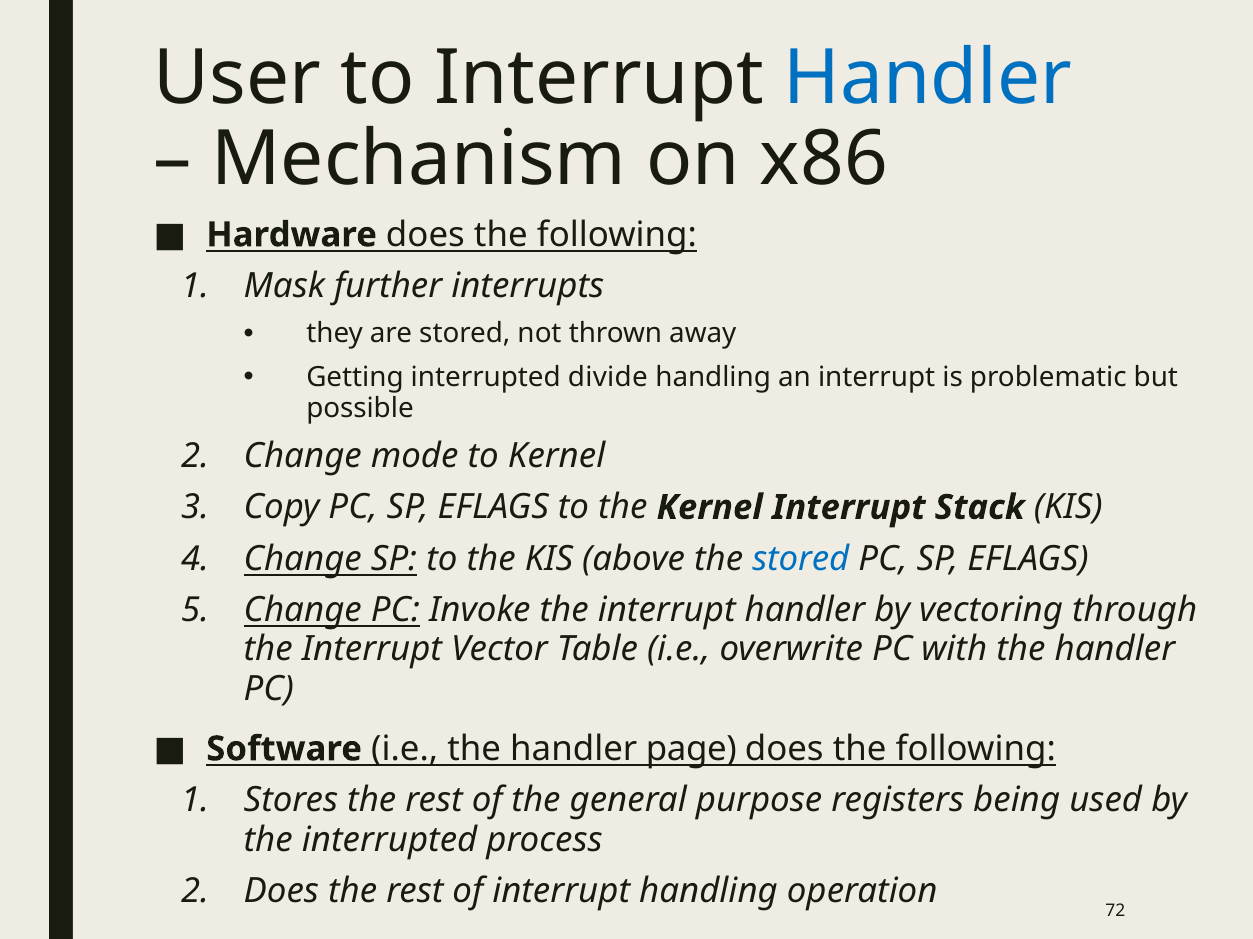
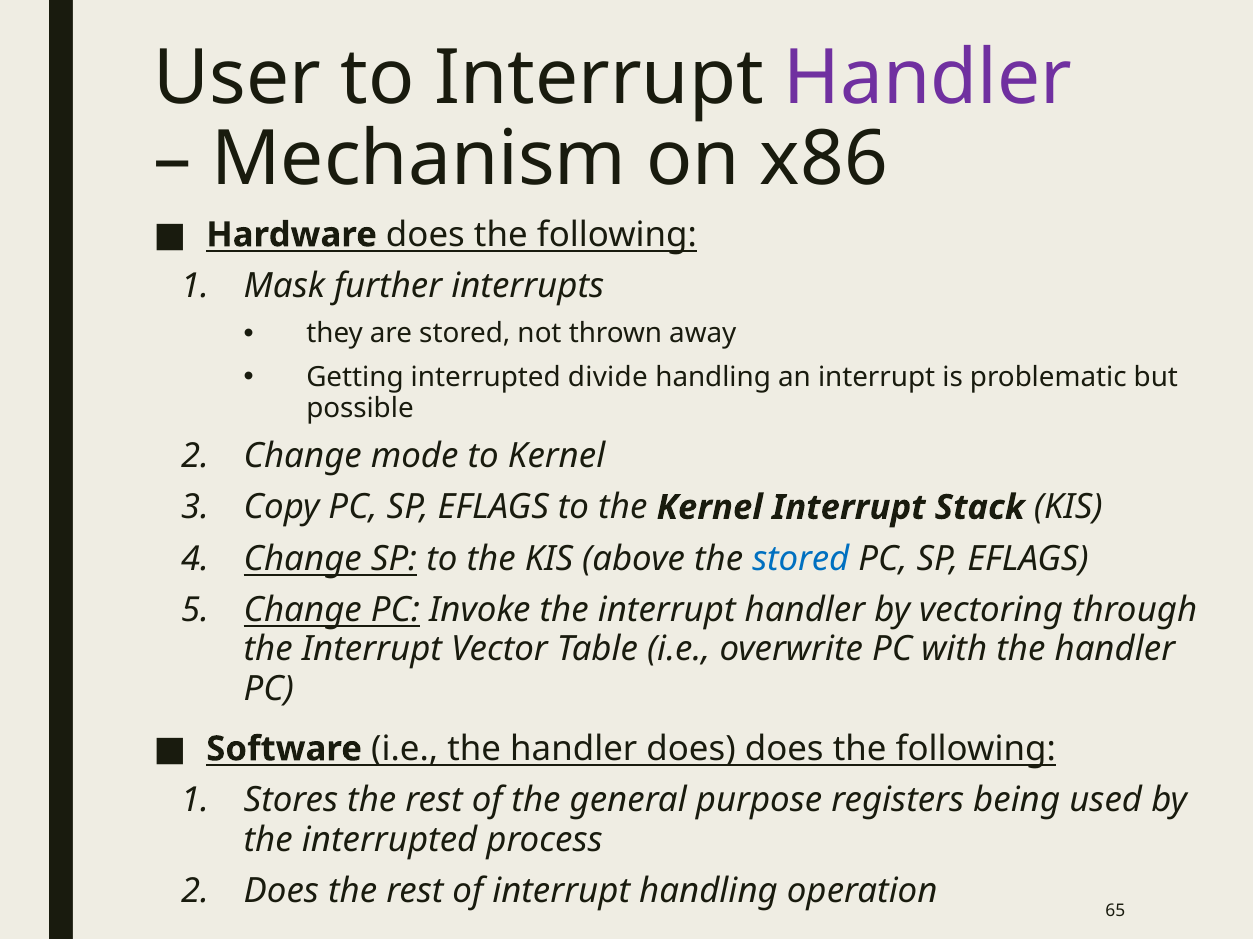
Handler colour: blue -> purple (928, 78)
handler page: page -> does (691, 749)
72: 72 -> 65 (1115, 912)
